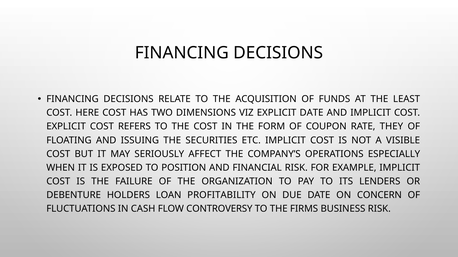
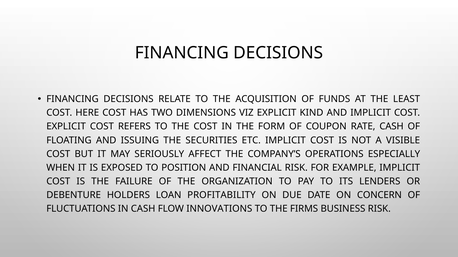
EXPLICIT DATE: DATE -> KIND (312, 113)
RATE THEY: THEY -> CASH (392, 127)
CONTROVERSY: CONTROVERSY -> INNOVATIONS (219, 209)
